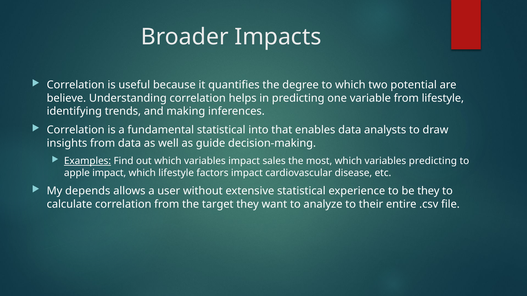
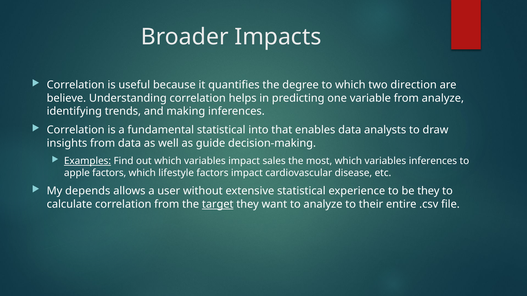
potential: potential -> direction (414, 85)
from lifestyle: lifestyle -> analyze (443, 98)
variables predicting: predicting -> inferences (433, 161)
apple impact: impact -> factors (109, 173)
target underline: none -> present (218, 204)
